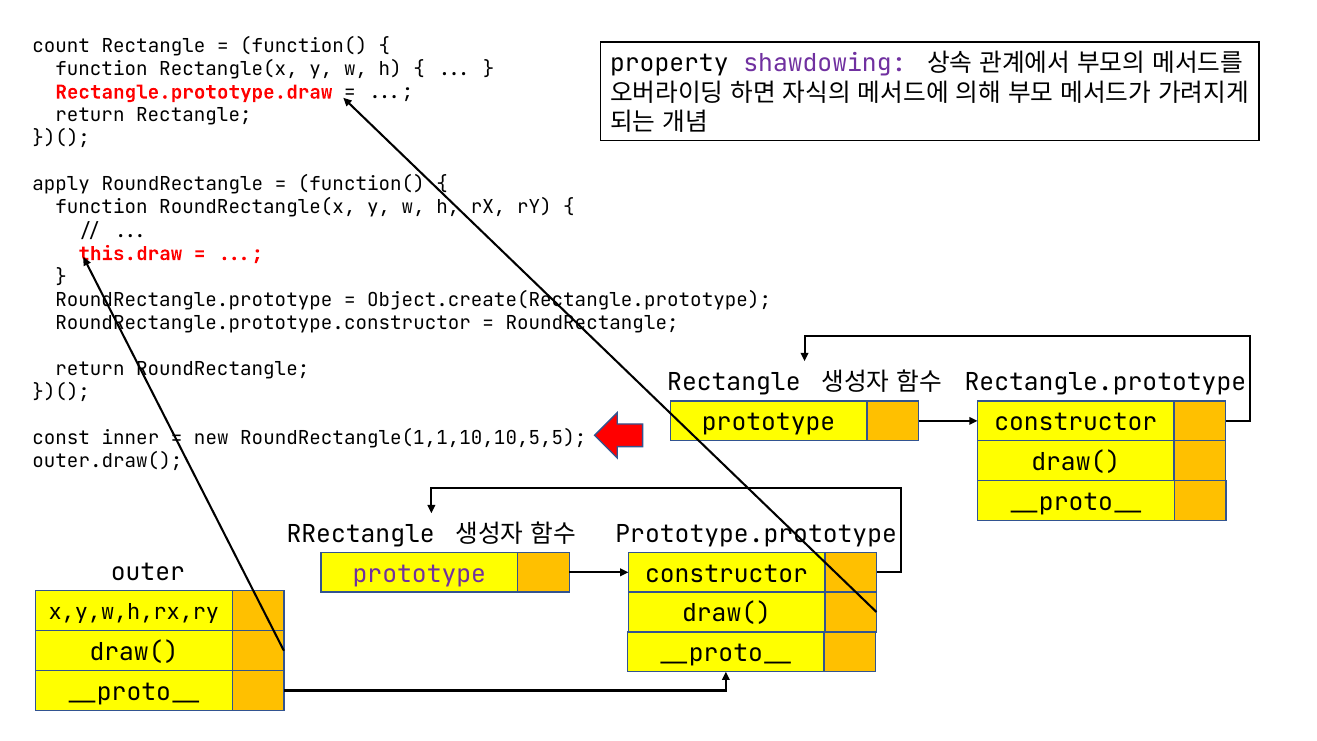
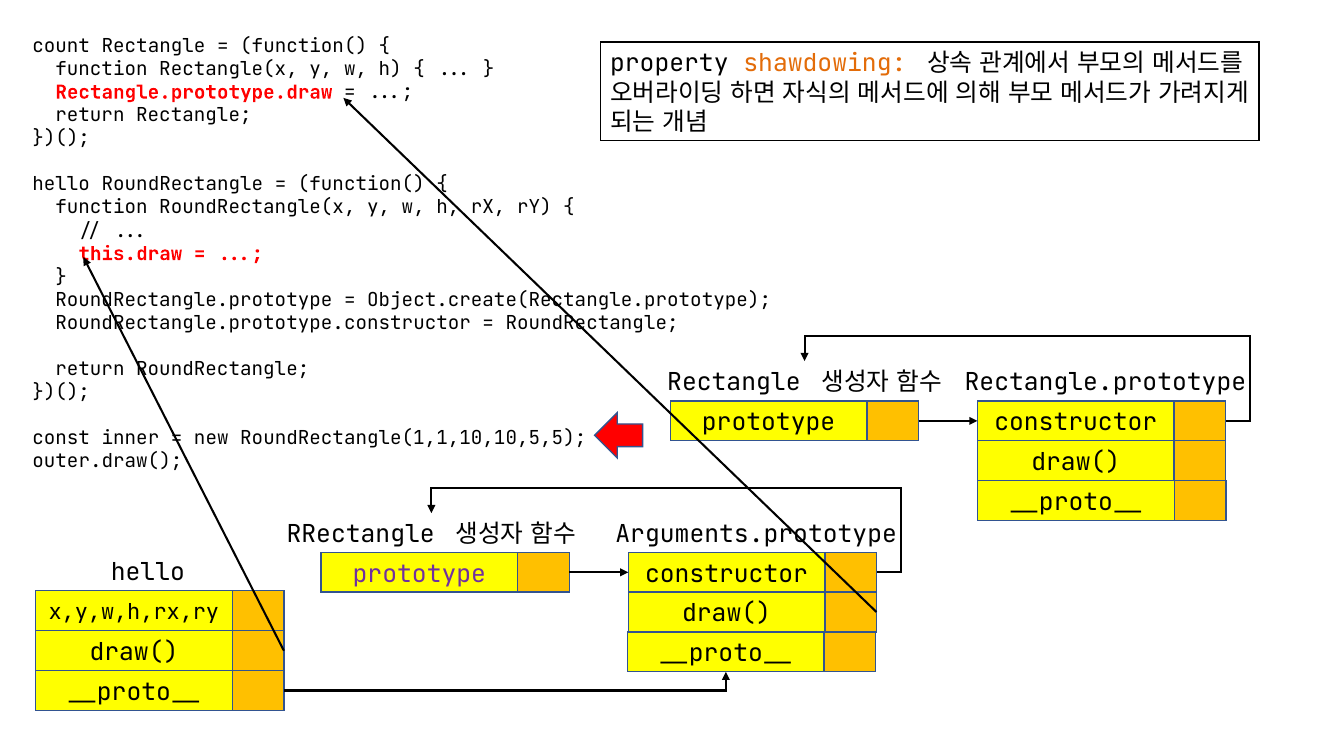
shawdowing colour: purple -> orange (825, 63)
apply: apply -> hello (61, 184)
Prototype.prototype: Prototype.prototype -> Arguments.prototype (756, 534)
outer: outer -> hello (148, 572)
